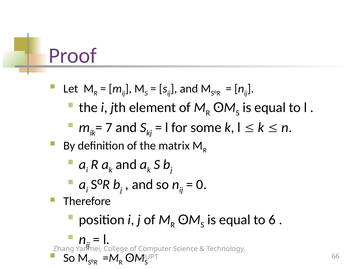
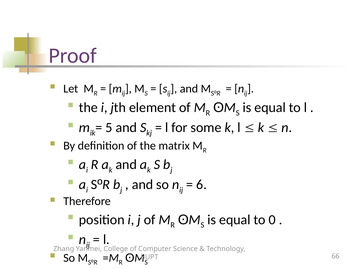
7: 7 -> 5 (109, 127)
0: 0 -> 6 (202, 184)
6: 6 -> 0 (272, 219)
